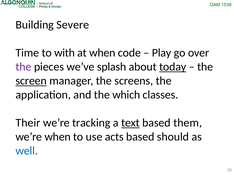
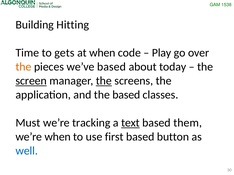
Severe: Severe -> Hitting (73, 25)
with: with -> gets (64, 53)
the colour: purple -> orange (23, 67)
we’ve splash: splash -> based (112, 67)
today underline: present -> none (173, 67)
the underline: none -> present (104, 81)
the which: which -> based (126, 95)
Their: Their -> Must (28, 123)
acts: acts -> first (114, 137)
should: should -> button (173, 137)
